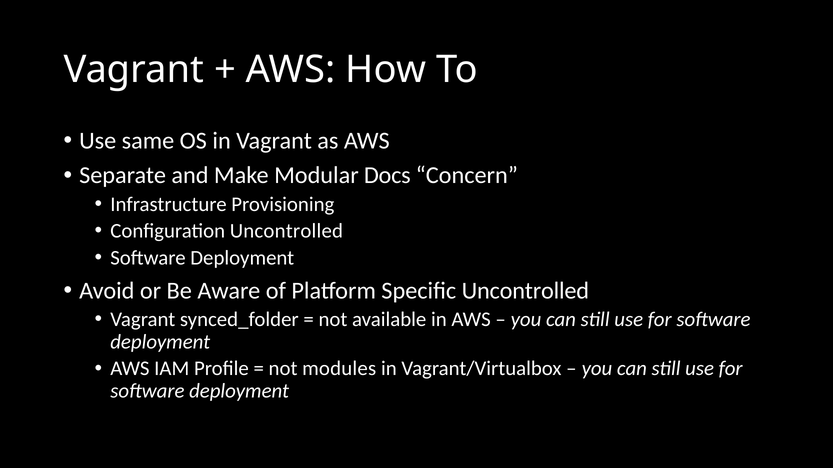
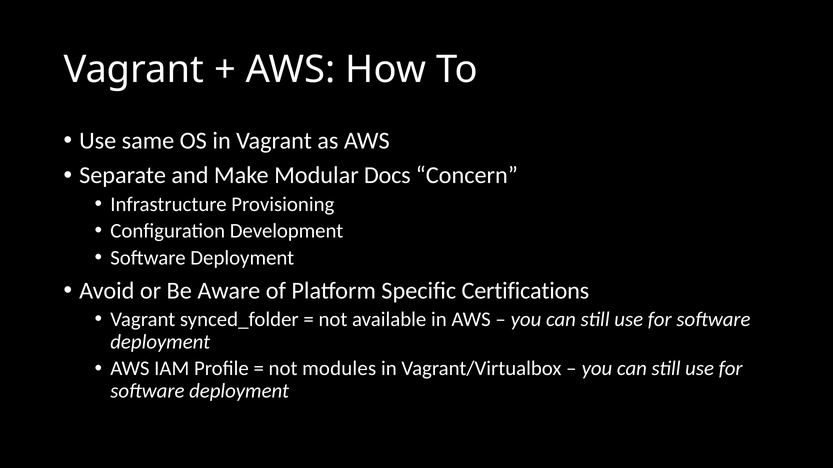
Configuration Uncontrolled: Uncontrolled -> Development (287, 231)
Specific Uncontrolled: Uncontrolled -> Certifications (525, 291)
